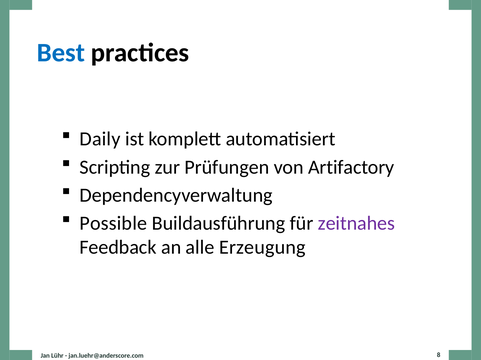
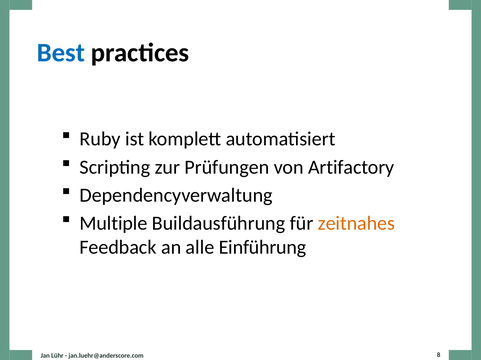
Daily: Daily -> Ruby (100, 139)
Possible: Possible -> Multiple (113, 224)
zeitnahes colour: purple -> orange (356, 224)
Erzeugung: Erzeugung -> Einführung (263, 248)
